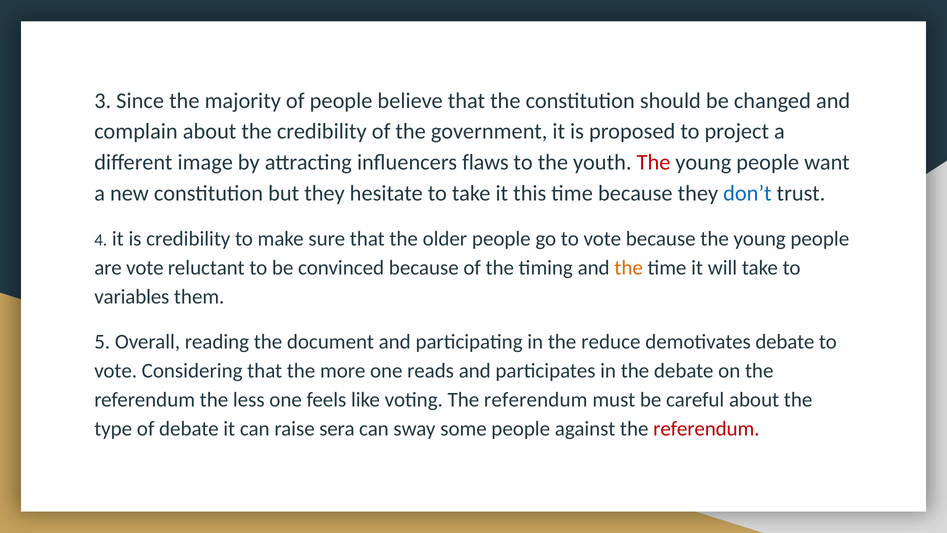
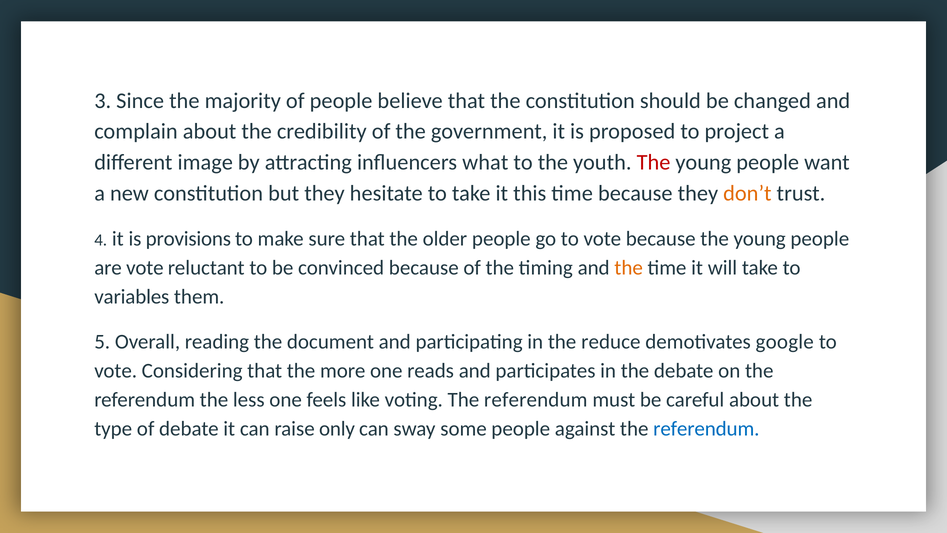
flaws: flaws -> what (485, 162)
don’t colour: blue -> orange (747, 193)
is credibility: credibility -> provisions (188, 239)
demotivates debate: debate -> google (785, 341)
sera: sera -> only (337, 428)
referendum colour: red -> blue (706, 428)
